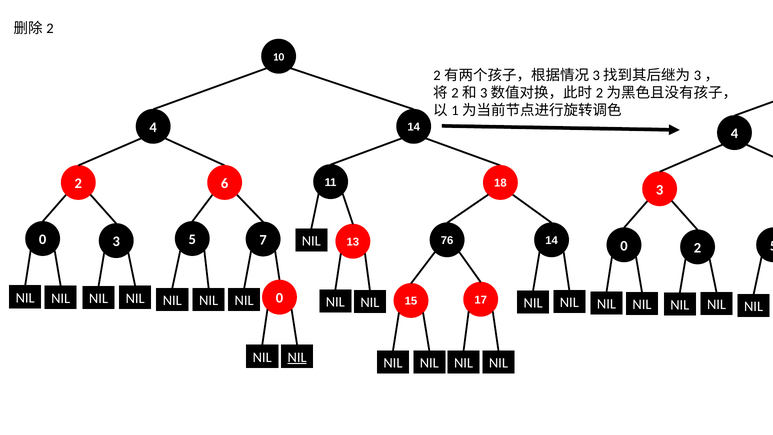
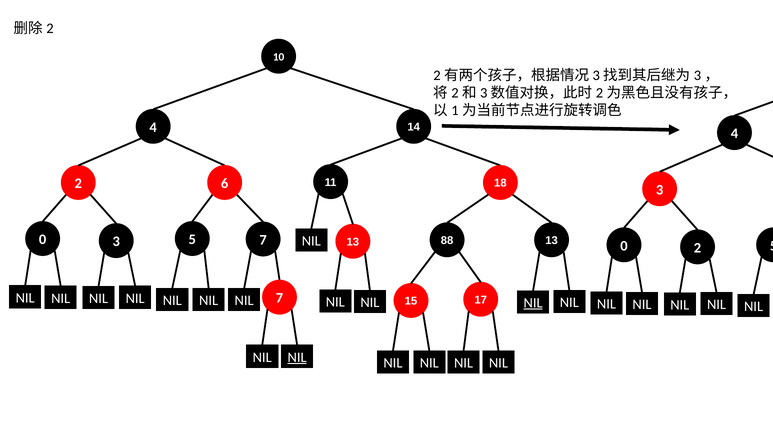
7 14: 14 -> 13 (552, 240)
76: 76 -> 88 (447, 240)
0: 0 -> 7 (279, 298)
NIL underline: none -> present (533, 303)
